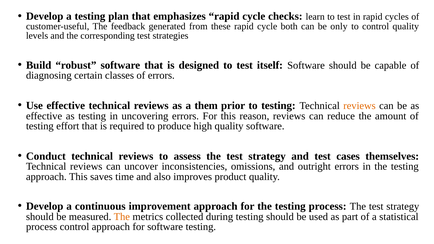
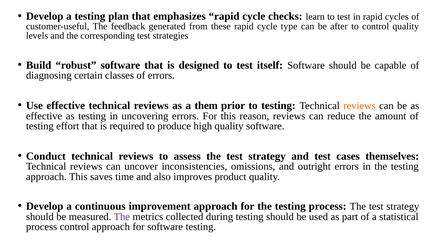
both: both -> type (289, 26)
only: only -> after (339, 26)
The colour: orange -> purple (122, 217)
